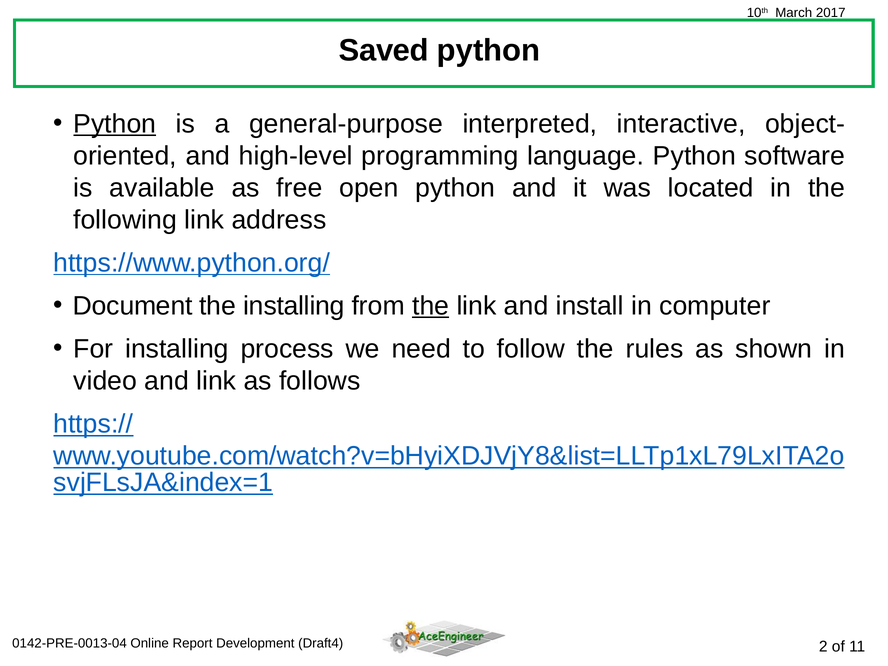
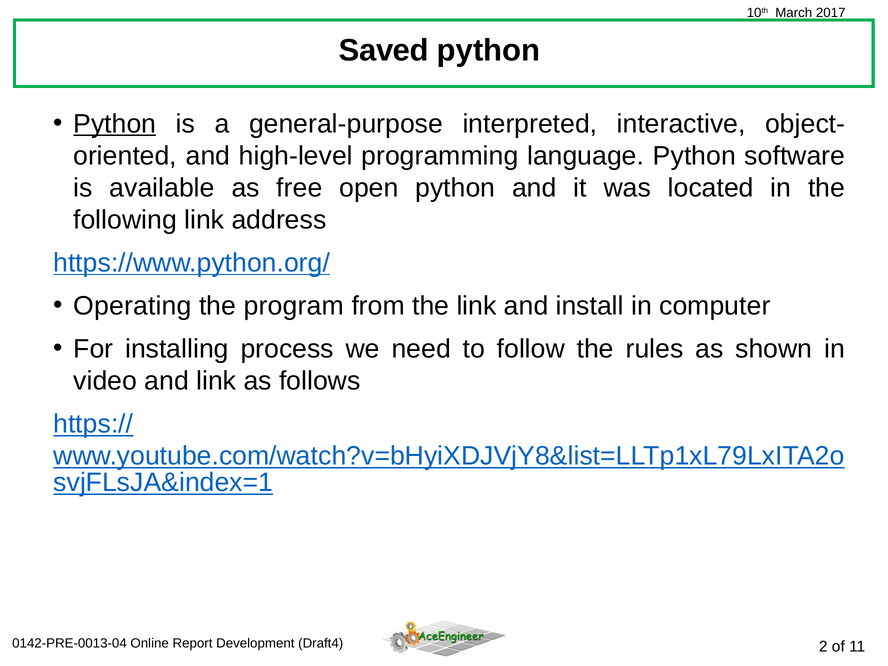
Document: Document -> Operating (132, 306)
the installing: installing -> program (294, 306)
the underline: present -> none (431, 306)
